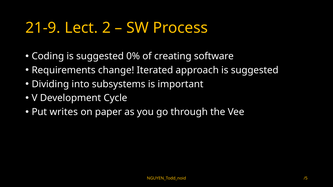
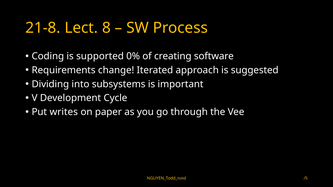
21-9: 21-9 -> 21-8 (43, 28)
2: 2 -> 8 (106, 28)
Coding is suggested: suggested -> supported (100, 56)
